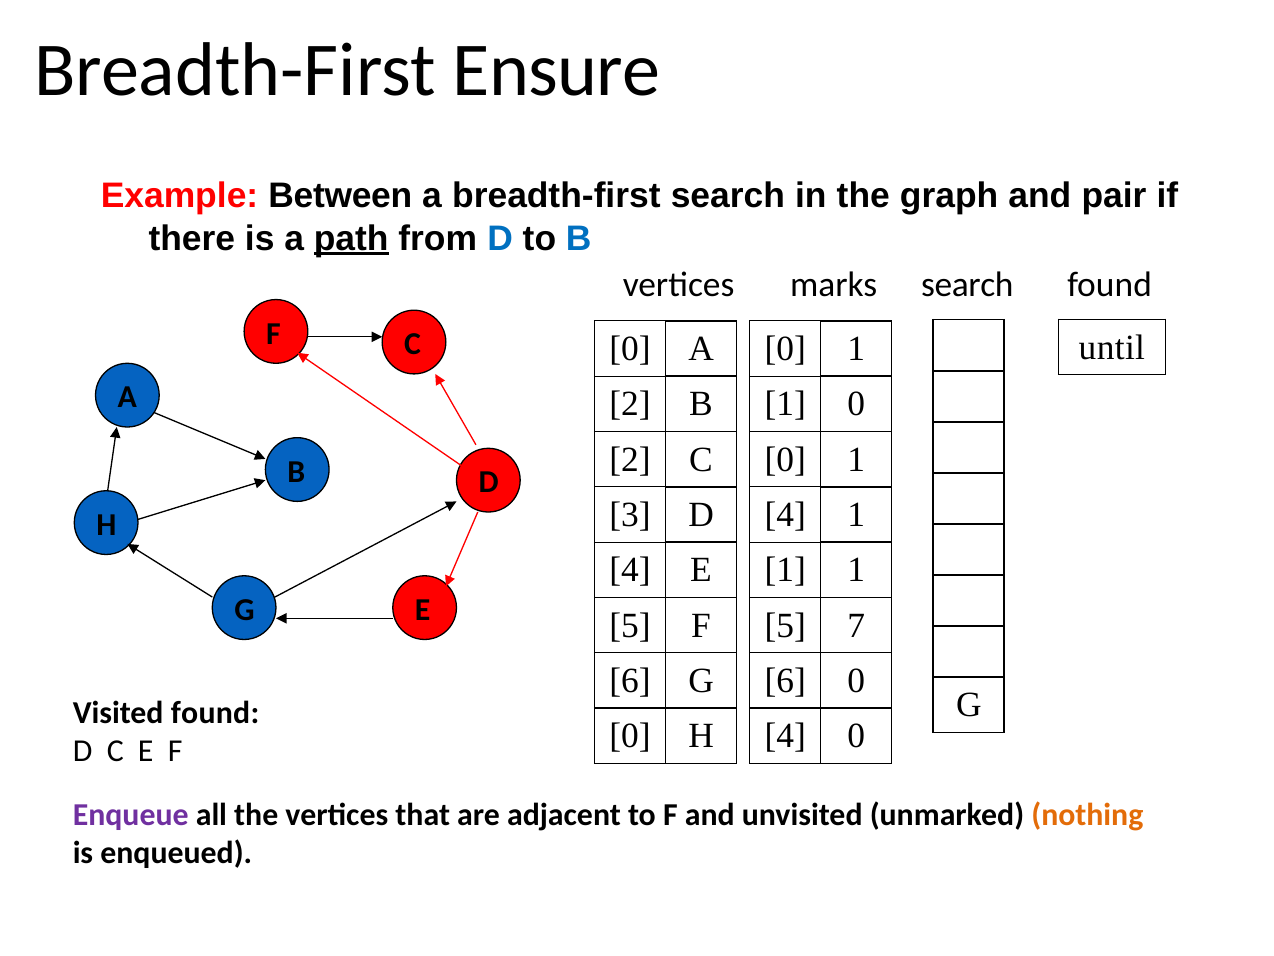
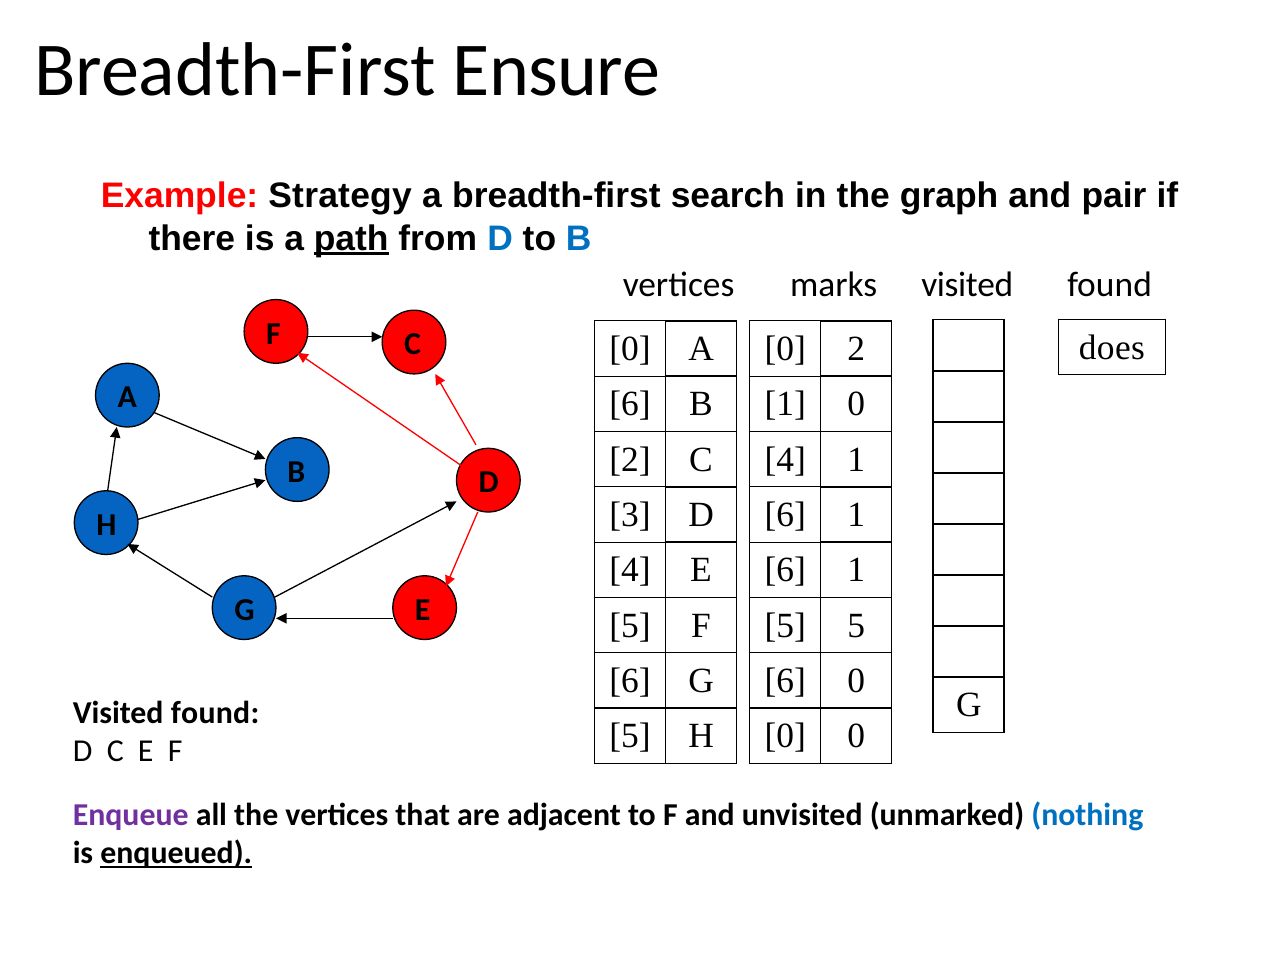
Between: Between -> Strategy (340, 196)
search: search -> visited (967, 285)
until: until -> does (1112, 347)
1: 1 -> 2 (856, 349)
2: 2 -> 6 (630, 404)
0: 0 -> 4 (785, 459)
4: 4 -> 6 (785, 514)
1: 1 -> 6 (785, 570)
5 7: 7 -> 5 (856, 625)
0: 0 -> 5 (630, 736)
4: 4 -> 0 (785, 736)
nothing colour: orange -> blue (1087, 814)
enqueued underline: none -> present (176, 853)
